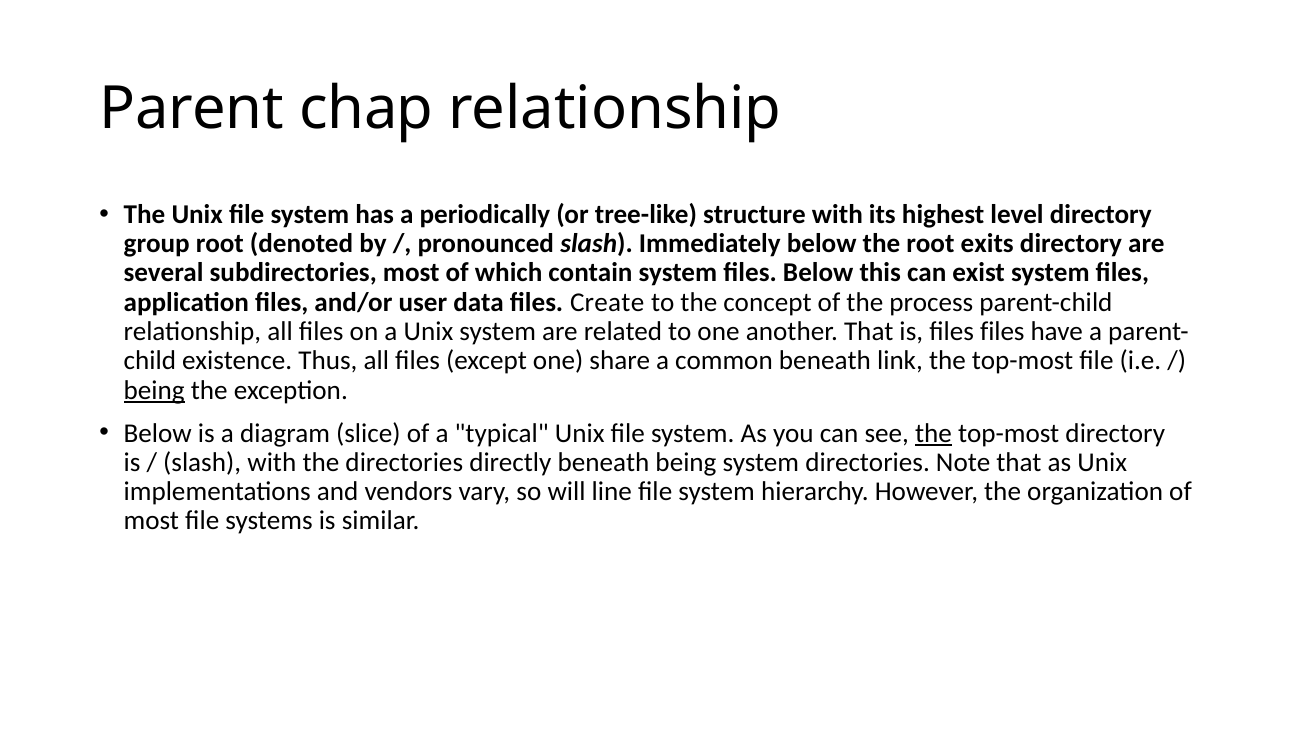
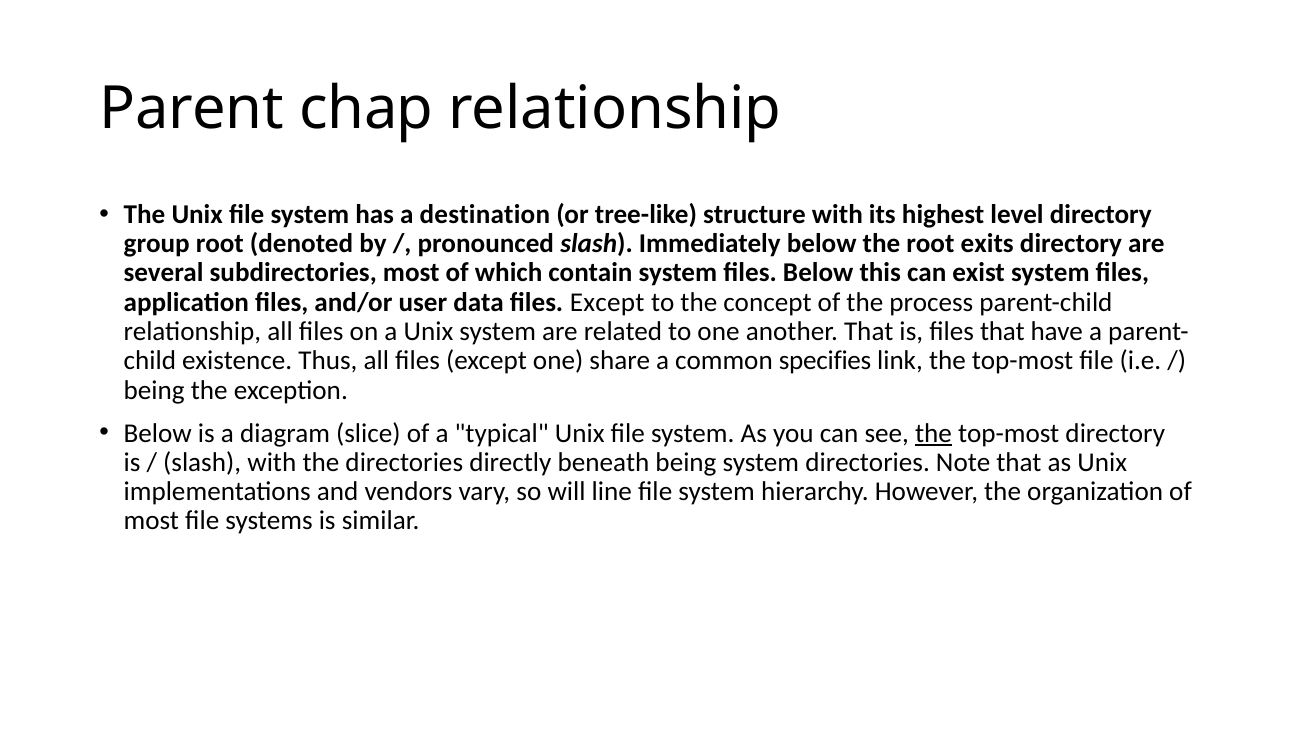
periodically: periodically -> destination (485, 214)
data files Create: Create -> Except (607, 302)
files files: files -> that (1002, 332)
common beneath: beneath -> specifies (825, 361)
being underline: present -> none (154, 390)
